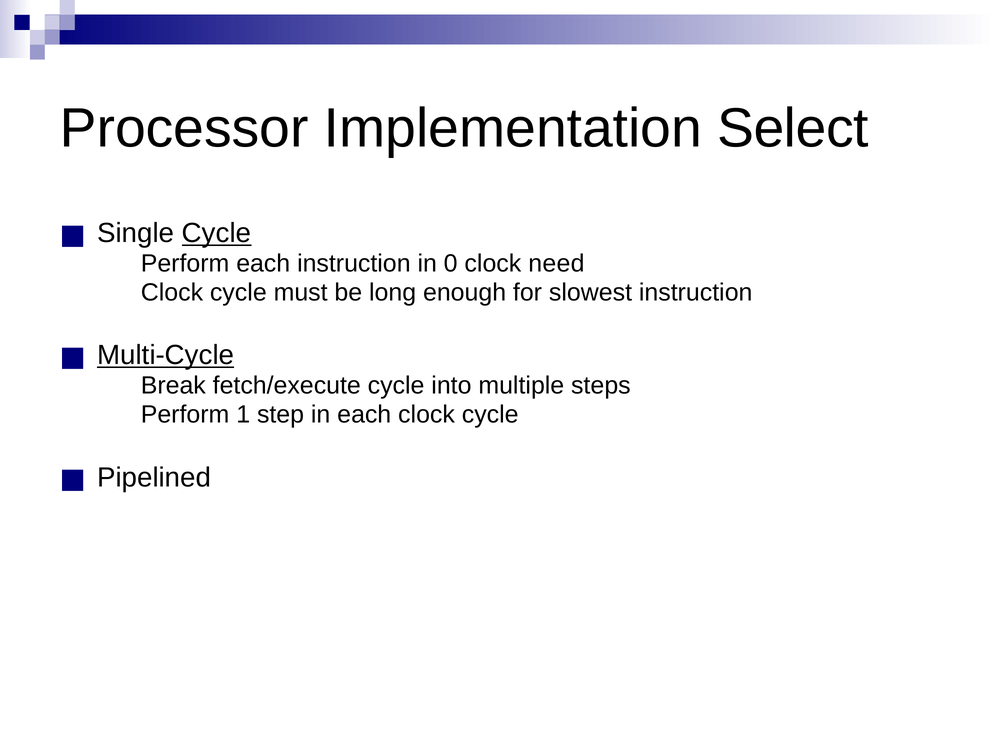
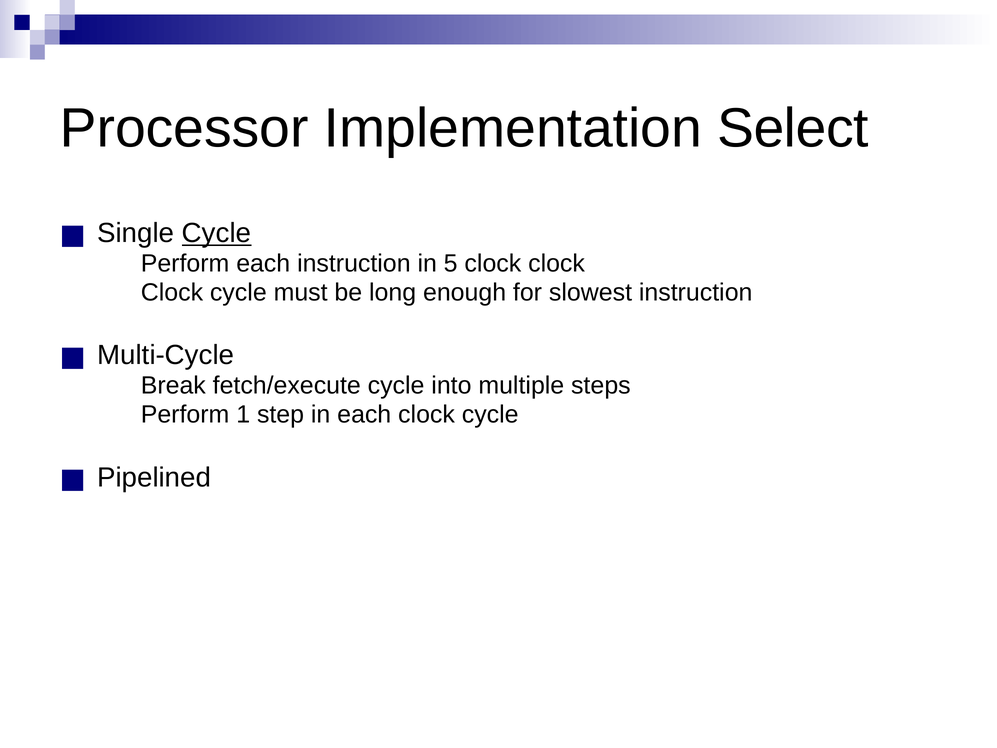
0: 0 -> 5 (451, 264)
clock need: need -> clock (557, 264)
Multi-Cycle underline: present -> none (166, 355)
